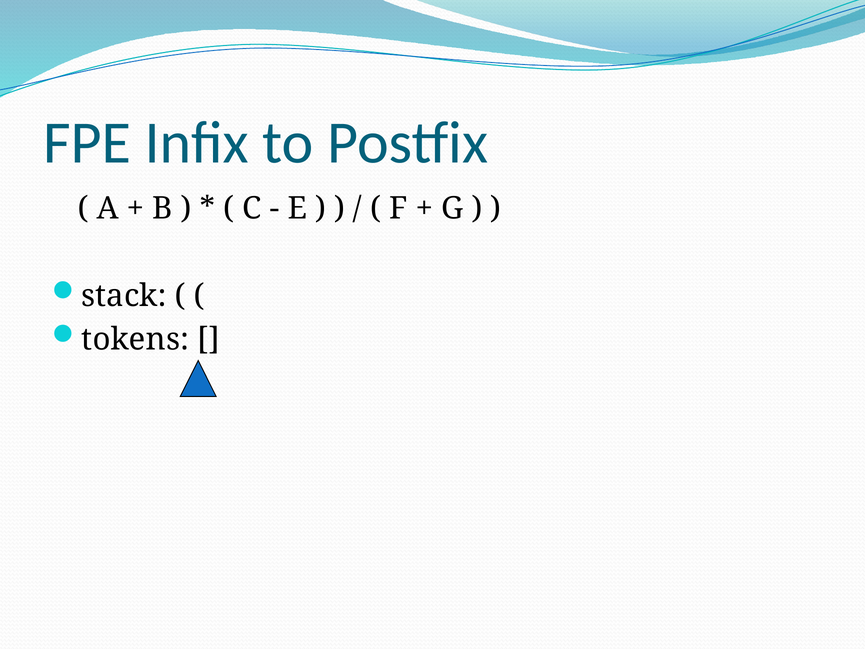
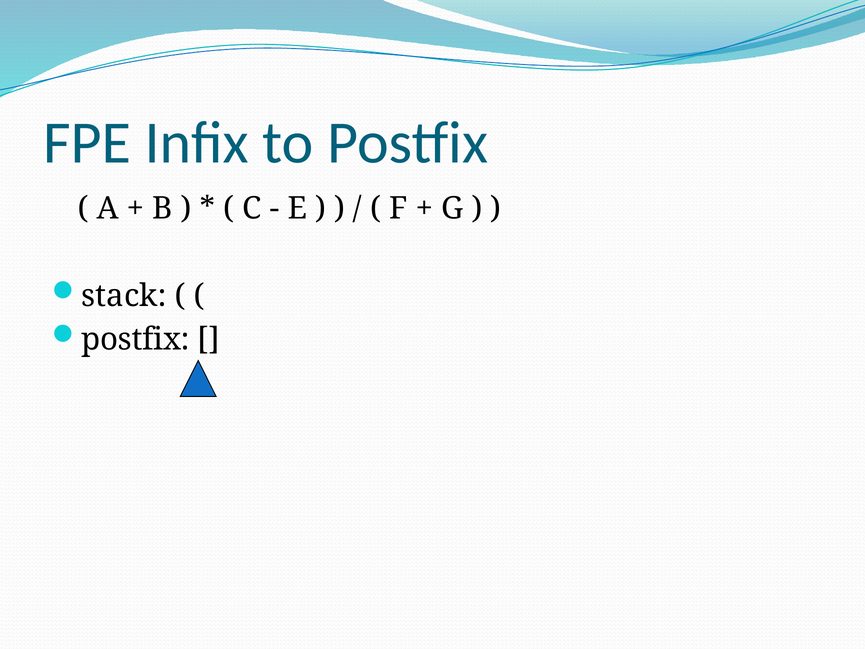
tokens: tokens -> postfix (135, 339)
